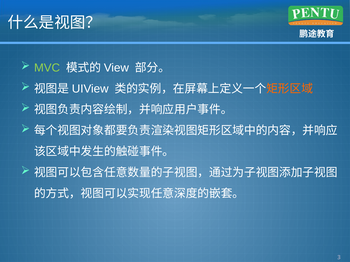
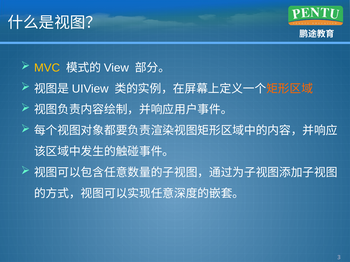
MVC colour: light green -> yellow (47, 68)
